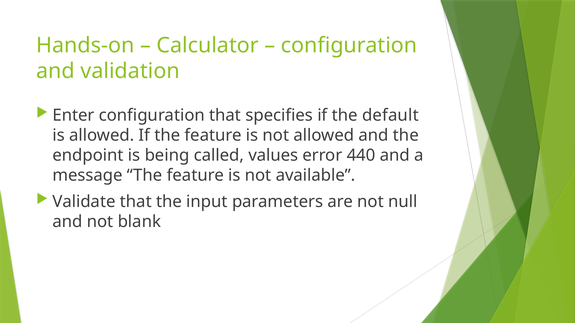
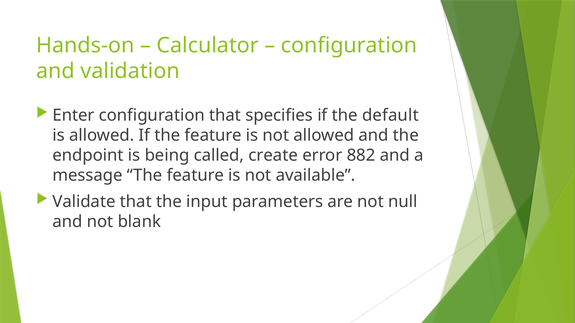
values: values -> create (273, 156)
440: 440 -> 882 (361, 156)
